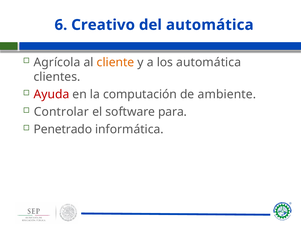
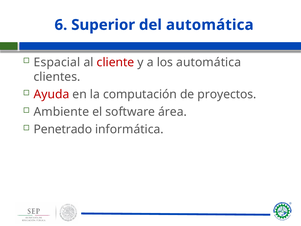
Creativo: Creativo -> Superior (103, 25)
Agrícola: Agrícola -> Espacial (57, 62)
cliente colour: orange -> red (116, 62)
ambiente: ambiente -> proyectos (227, 94)
Controlar: Controlar -> Ambiente (61, 112)
para: para -> área (172, 112)
